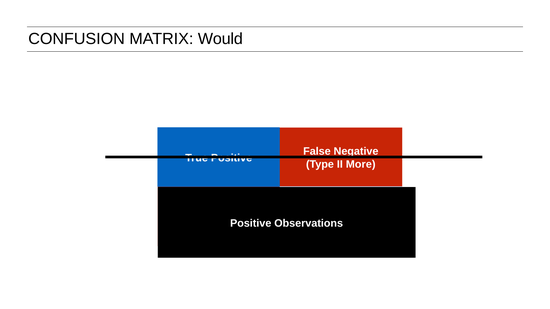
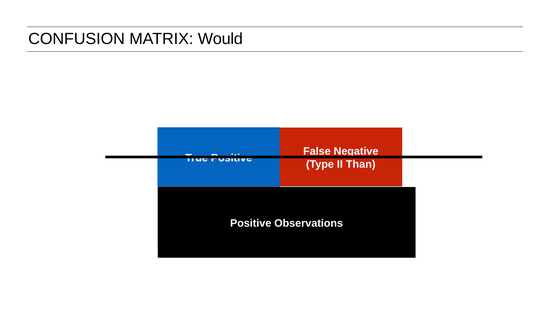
More: More -> Than (361, 164)
